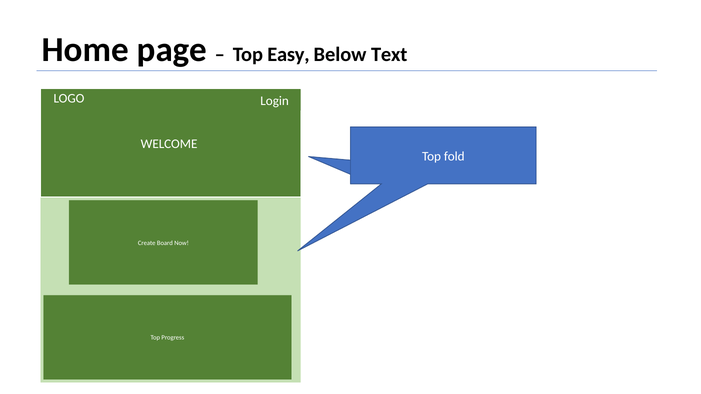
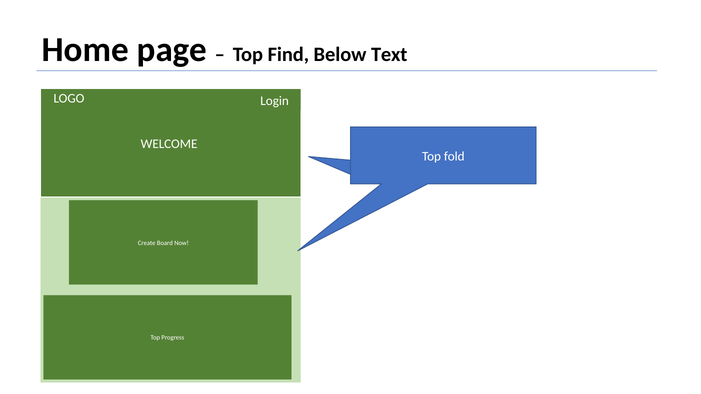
Easy: Easy -> Find (288, 54)
